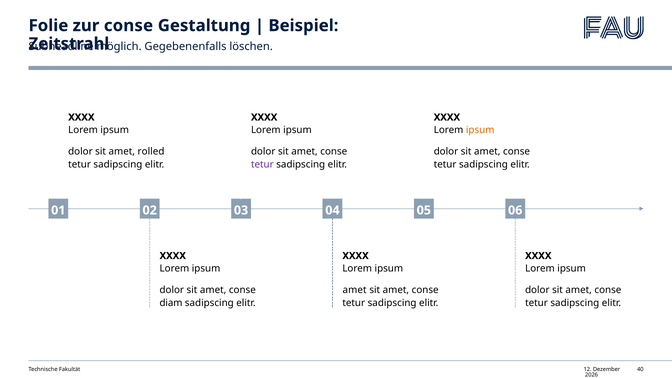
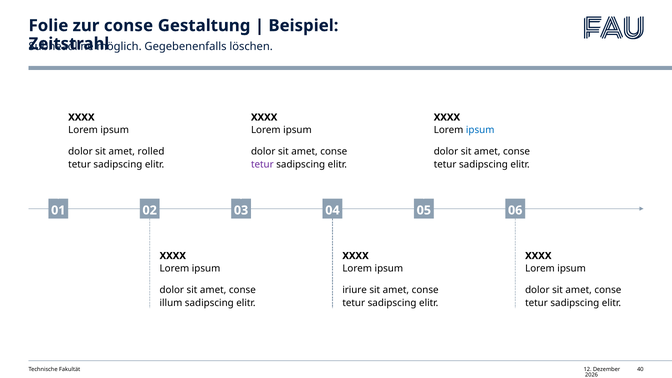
ipsum colour: orange -> blue (480, 130)
amet: amet -> iriure (355, 290)
diam: diam -> illum (171, 303)
